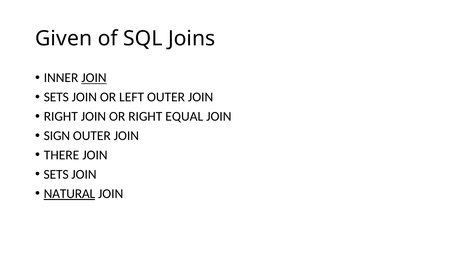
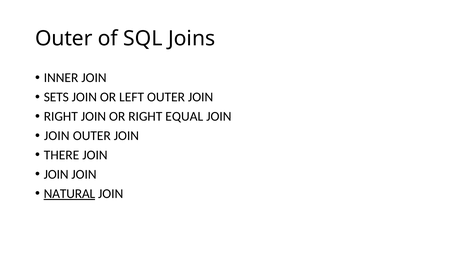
Given: Given -> Outer (64, 39)
JOIN underline: present -> none (94, 78)
SIGN: SIGN -> JOIN (57, 136)
SETS: SETS -> JOIN (56, 175)
